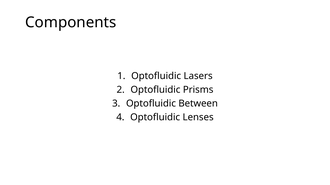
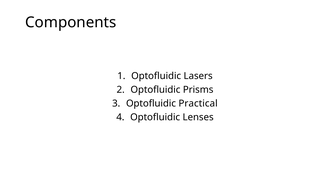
Between: Between -> Practical (198, 104)
